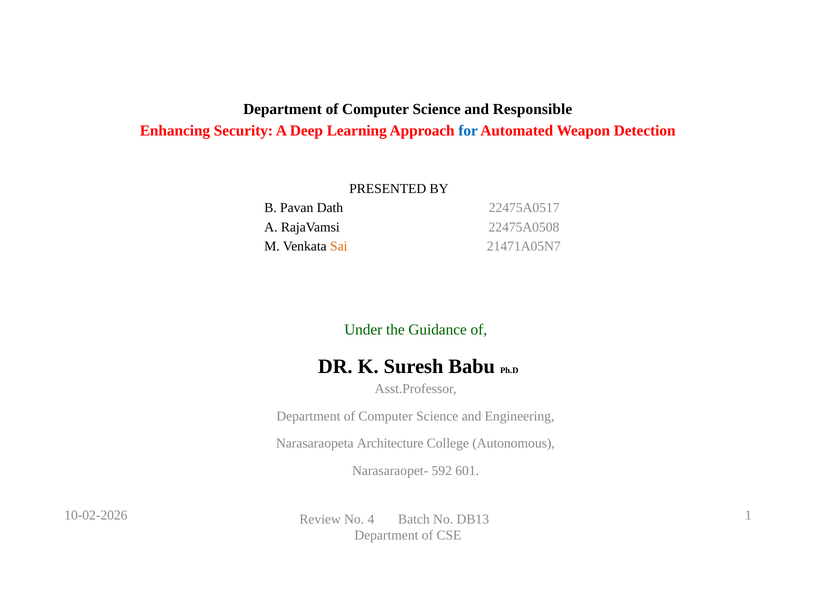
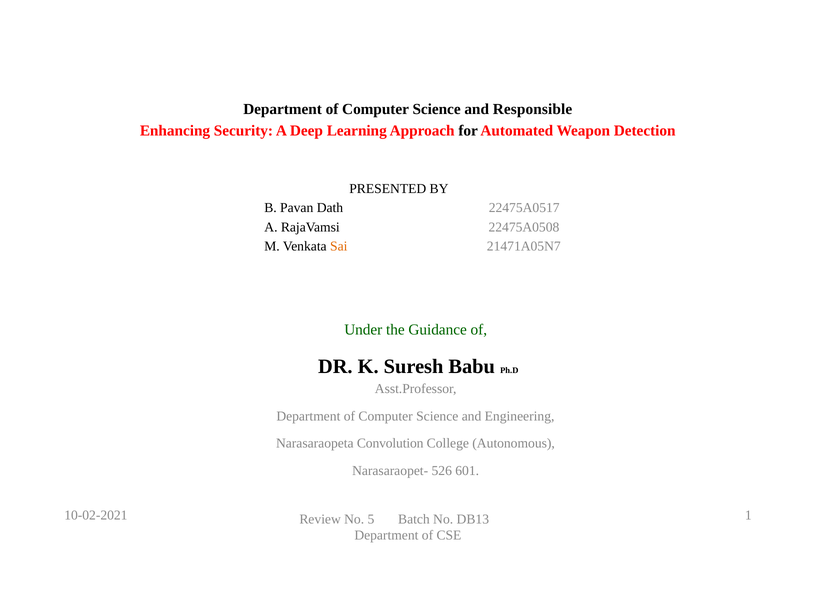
for colour: blue -> black (468, 131)
Architecture: Architecture -> Convolution (390, 443)
592: 592 -> 526 (442, 471)
10-02-2026: 10-02-2026 -> 10-02-2021 (96, 515)
4: 4 -> 5 (371, 519)
